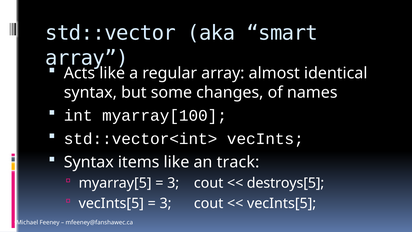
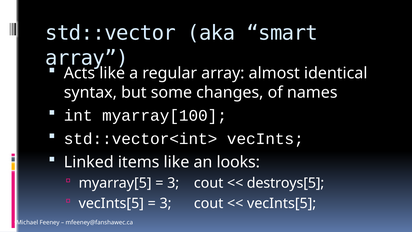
Syntax: Syntax -> Linked (89, 162)
track: track -> looks (238, 162)
